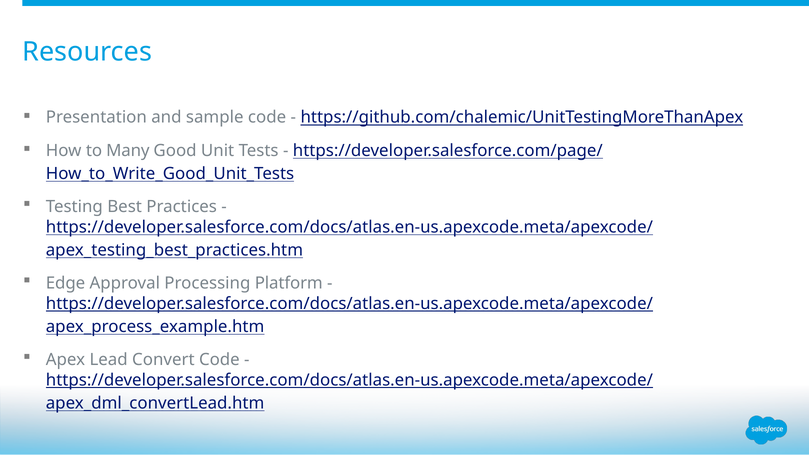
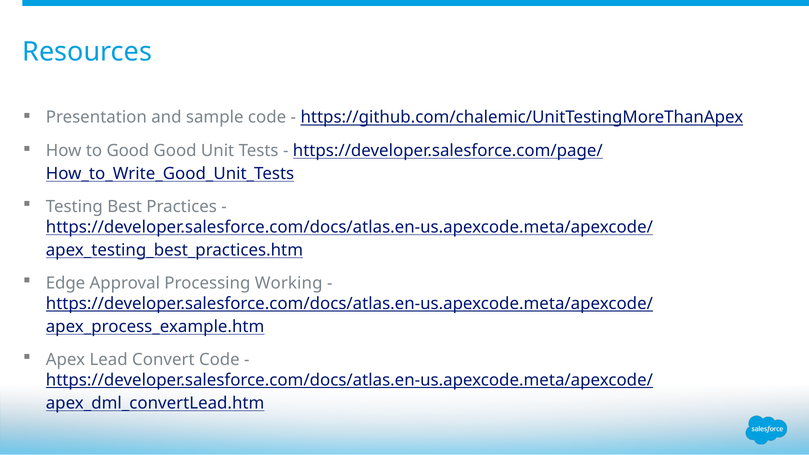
to Many: Many -> Good (128, 151)
Platform: Platform -> Working (289, 283)
